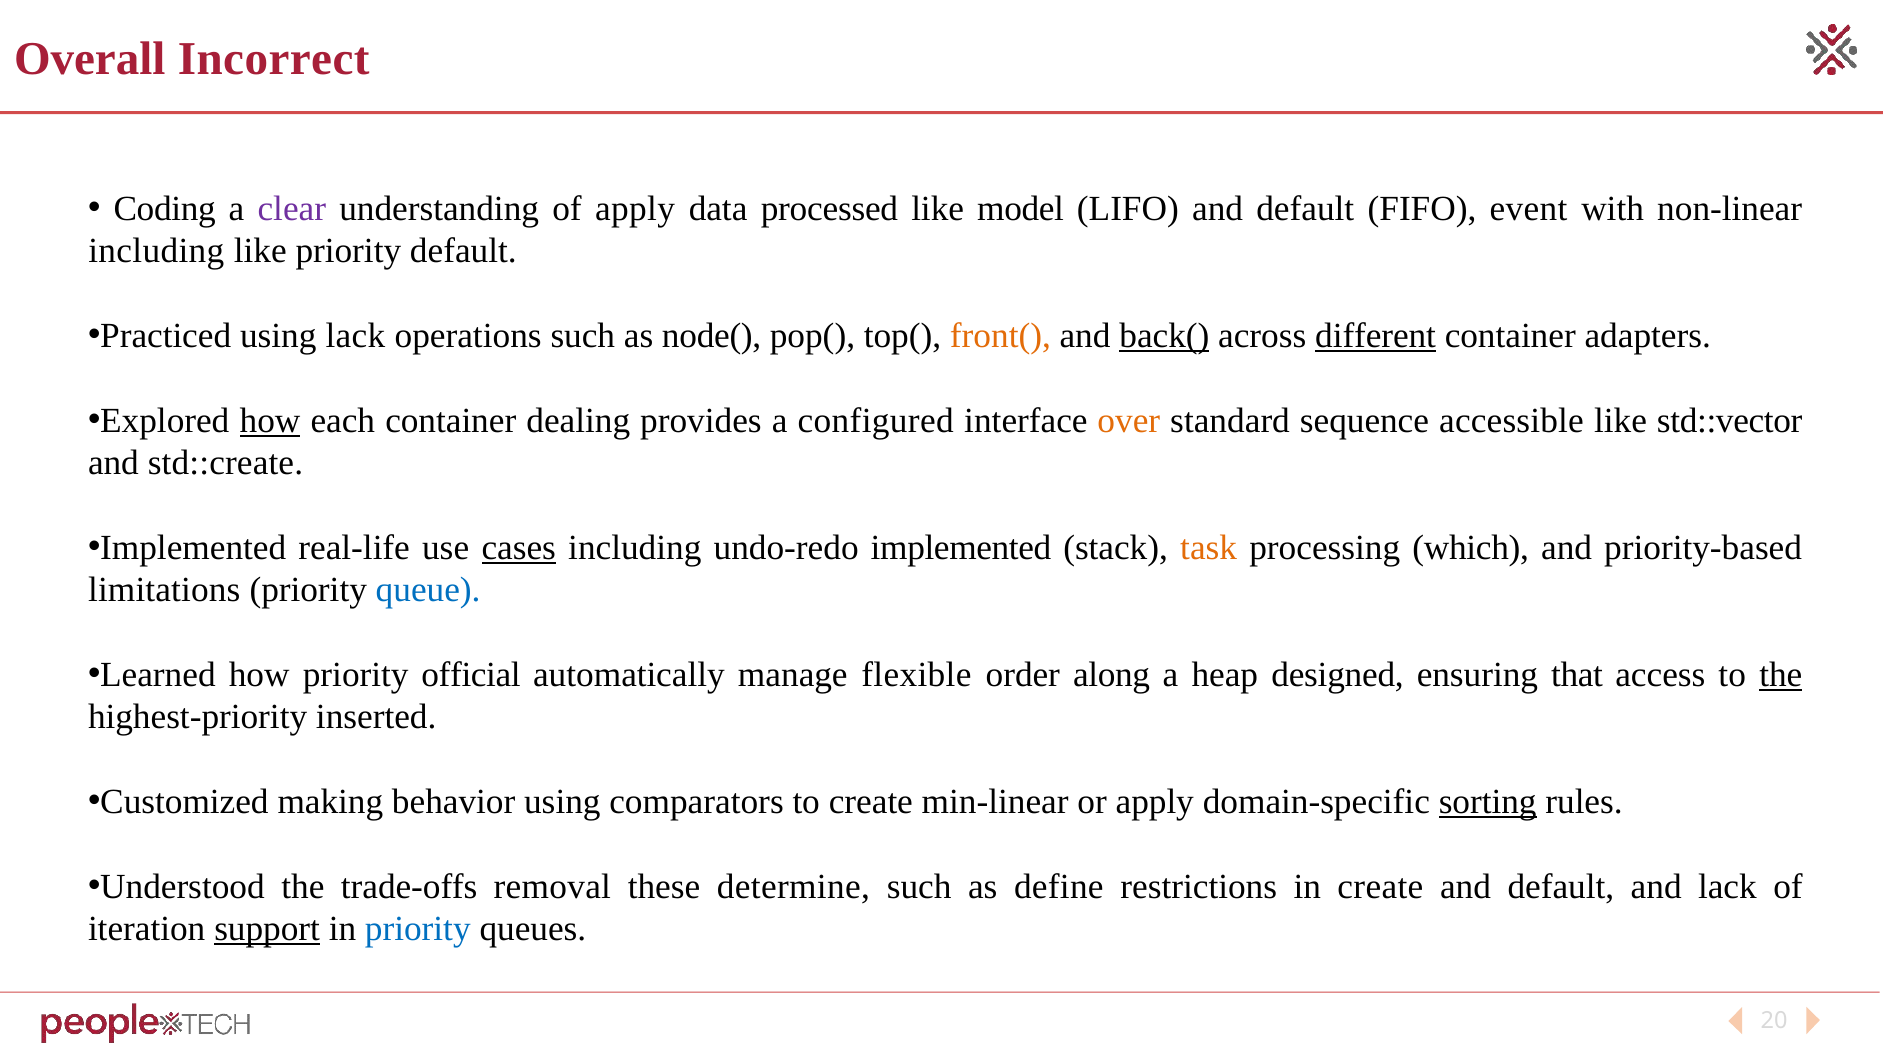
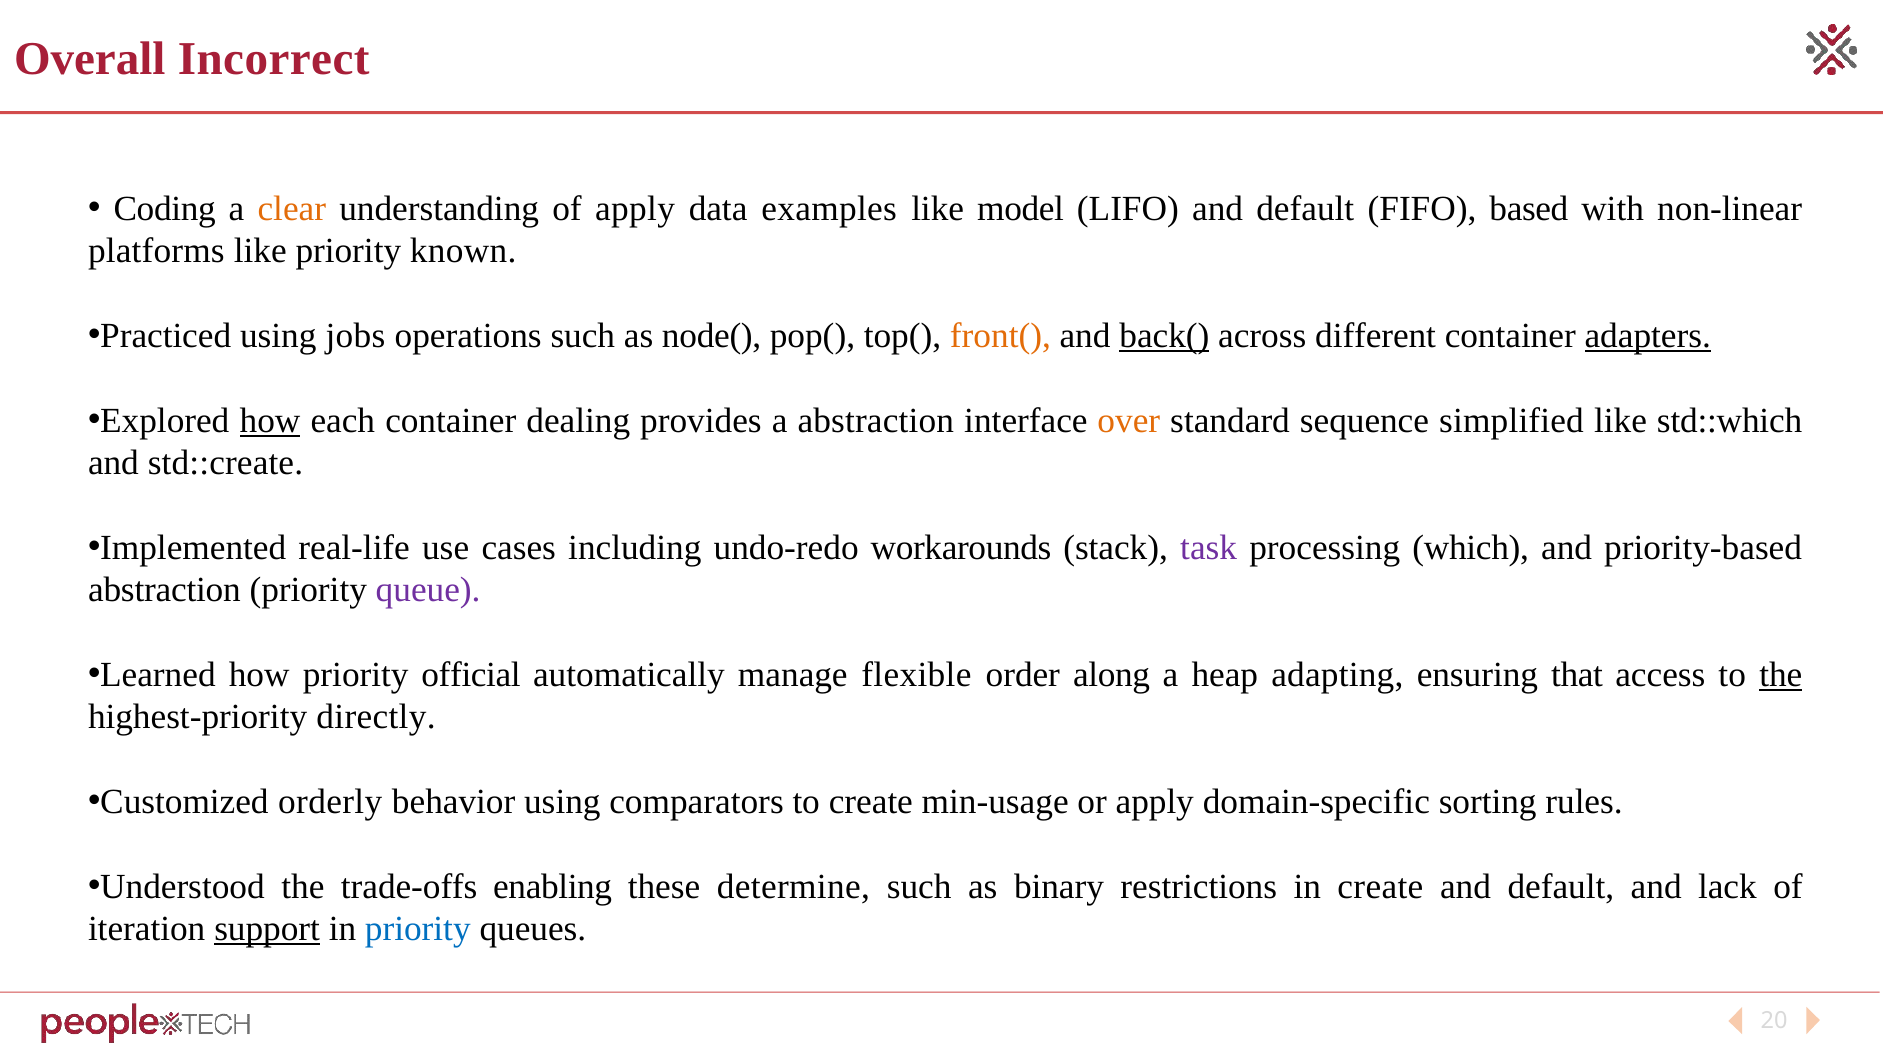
clear colour: purple -> orange (292, 209)
processed: processed -> examples (829, 209)
event: event -> based (1529, 209)
including: including -> platforms (156, 251)
priority default: default -> known (463, 251)
using lack: lack -> jobs (355, 336)
different underline: present -> none (1376, 336)
adapters underline: none -> present (1648, 336)
a configured: configured -> abstraction (876, 421)
accessible: accessible -> simplified (1512, 421)
std::vector: std::vector -> std::which (1730, 421)
cases underline: present -> none (519, 548)
undo-redo implemented: implemented -> workarounds (961, 548)
task colour: orange -> purple (1209, 548)
limitations: limitations -> abstraction (164, 590)
queue colour: blue -> purple (428, 590)
designed: designed -> adapting (1337, 675)
inserted: inserted -> directly (376, 717)
making: making -> orderly (330, 802)
min-linear: min-linear -> min-usage (995, 802)
sorting underline: present -> none (1488, 802)
removal: removal -> enabling (553, 887)
define: define -> binary (1059, 887)
